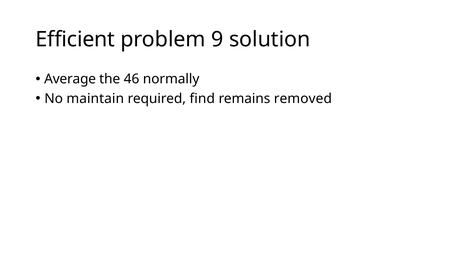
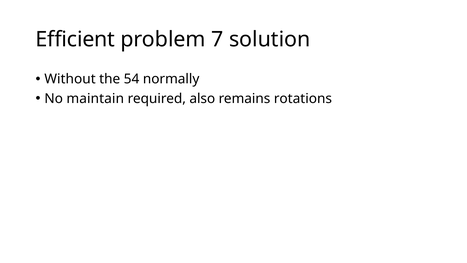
9: 9 -> 7 (217, 39)
Average: Average -> Without (70, 79)
46: 46 -> 54 (132, 79)
find: find -> also (202, 98)
removed: removed -> rotations (303, 98)
